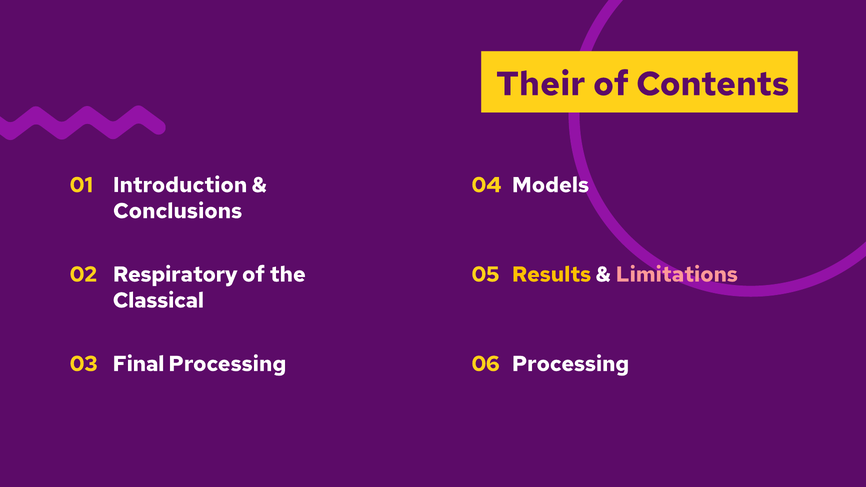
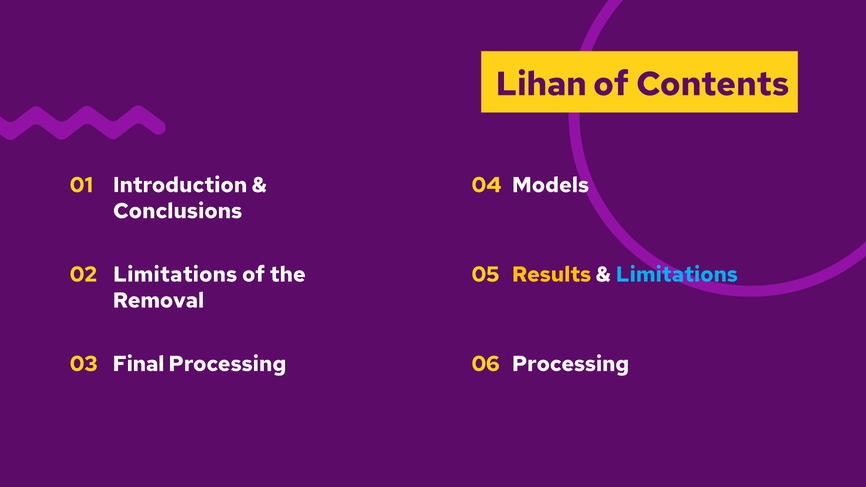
Their: Their -> Lihan (541, 84)
Respiratory: Respiratory -> Limitations (175, 275)
Limitations colour: pink -> light blue (677, 275)
Classical: Classical -> Removal (158, 300)
